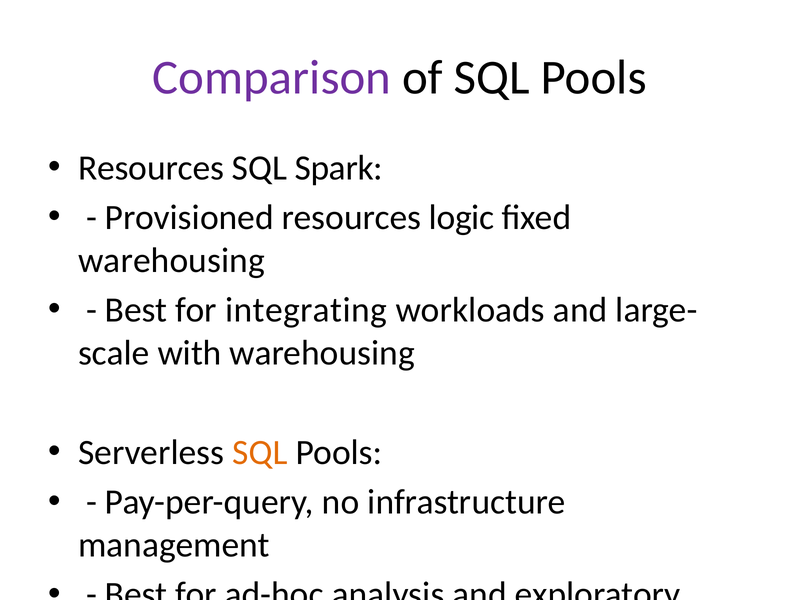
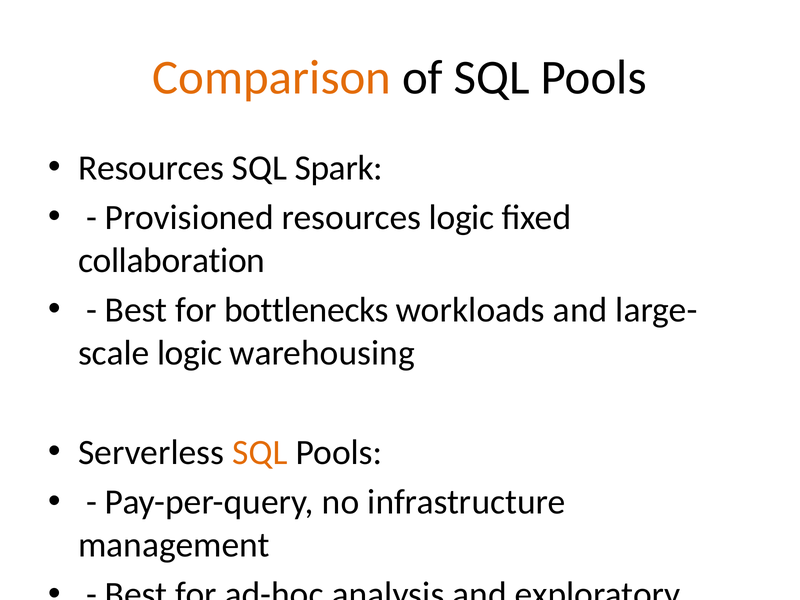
Comparison colour: purple -> orange (272, 77)
warehousing: warehousing -> collaboration (172, 260)
integrating: integrating -> bottlenecks (306, 310)
with: with -> logic (190, 353)
